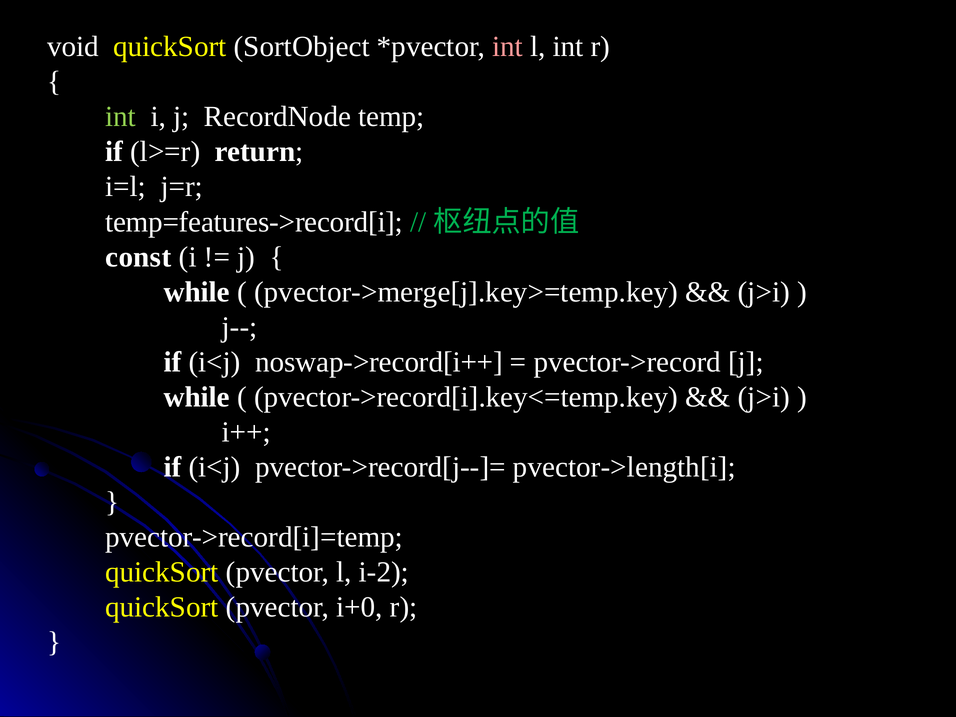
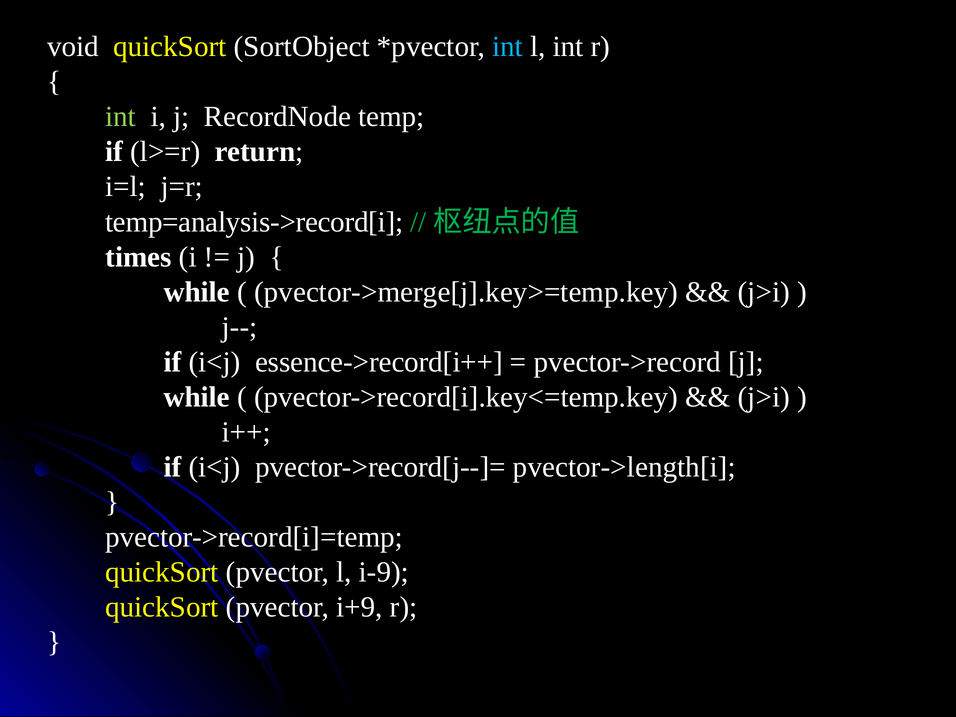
int colour: pink -> light blue (508, 47)
temp=features->record[i: temp=features->record[i -> temp=analysis->record[i (254, 222)
const: const -> times (138, 257)
noswap->record[i++: noswap->record[i++ -> essence->record[i++ (379, 362)
i-2: i-2 -> i-9 (384, 572)
i+0: i+0 -> i+9 (359, 607)
